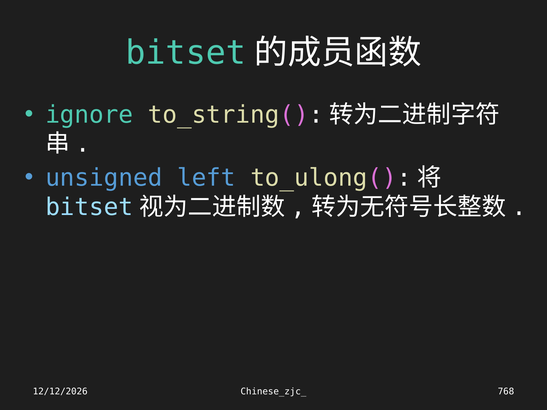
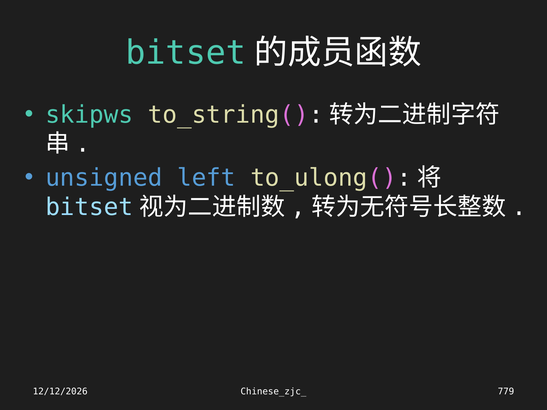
ignore: ignore -> skipws (89, 115)
768: 768 -> 779 (506, 392)
